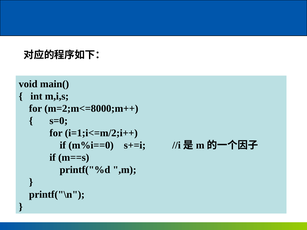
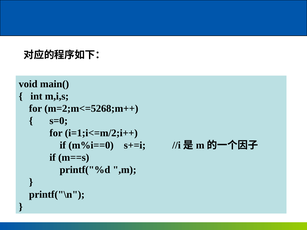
m=2;m<=8000;m++: m=2;m<=8000;m++ -> m=2;m<=5268;m++ (91, 109)
